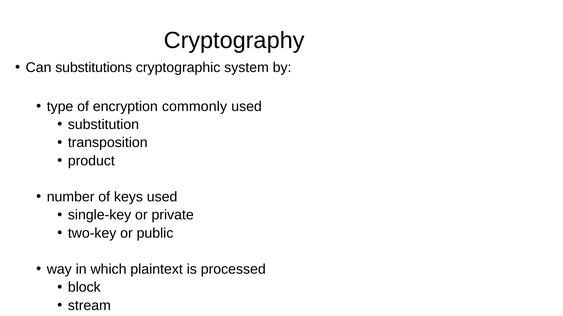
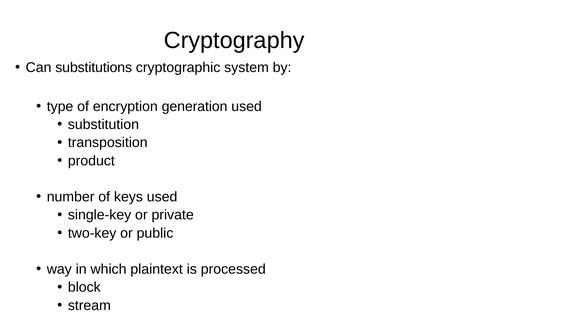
commonly: commonly -> generation (195, 107)
